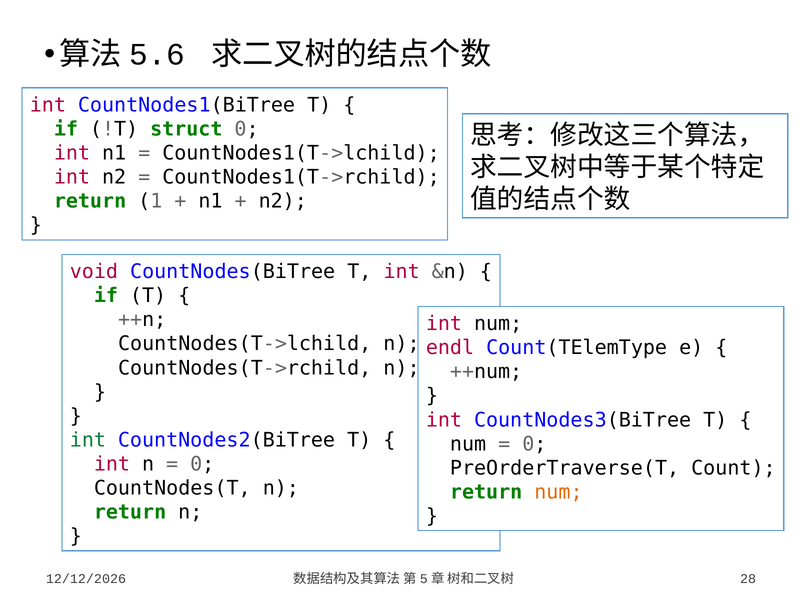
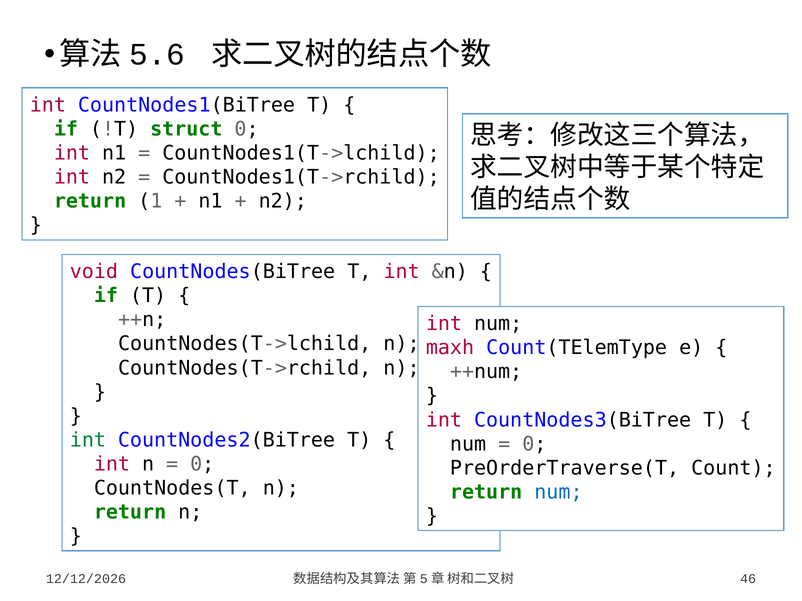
endl: endl -> maxh (450, 348)
num colour: orange -> blue (558, 492)
28: 28 -> 46 (748, 579)
